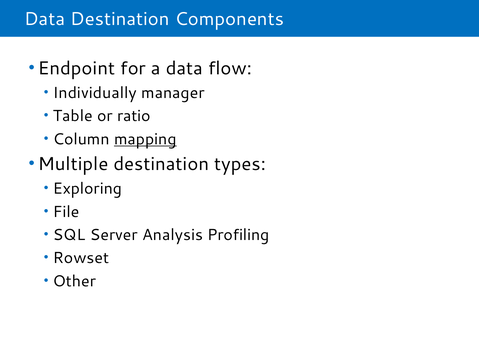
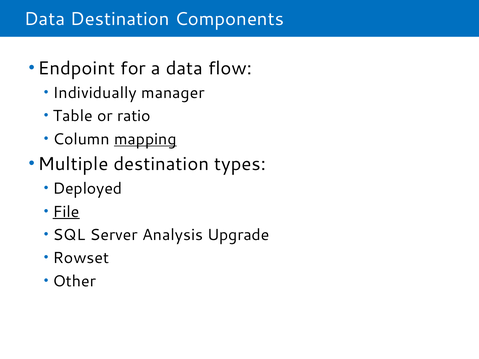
Exploring: Exploring -> Deployed (87, 189)
File underline: none -> present (66, 212)
Profiling: Profiling -> Upgrade (238, 235)
